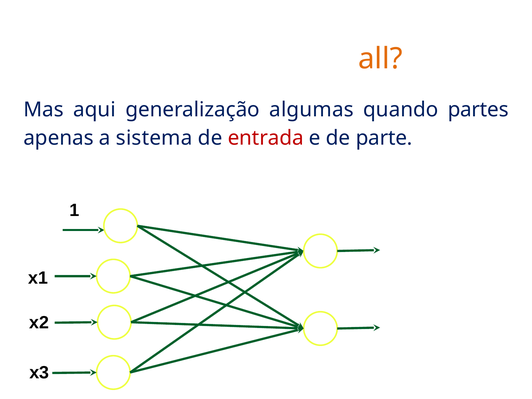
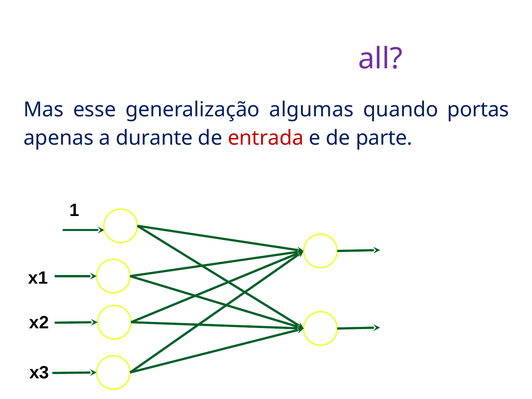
all colour: orange -> purple (380, 59)
Mas aqui: aqui -> esse (95, 110)
partes: partes -> portas (478, 110)
sistema: sistema -> durante (154, 138)
